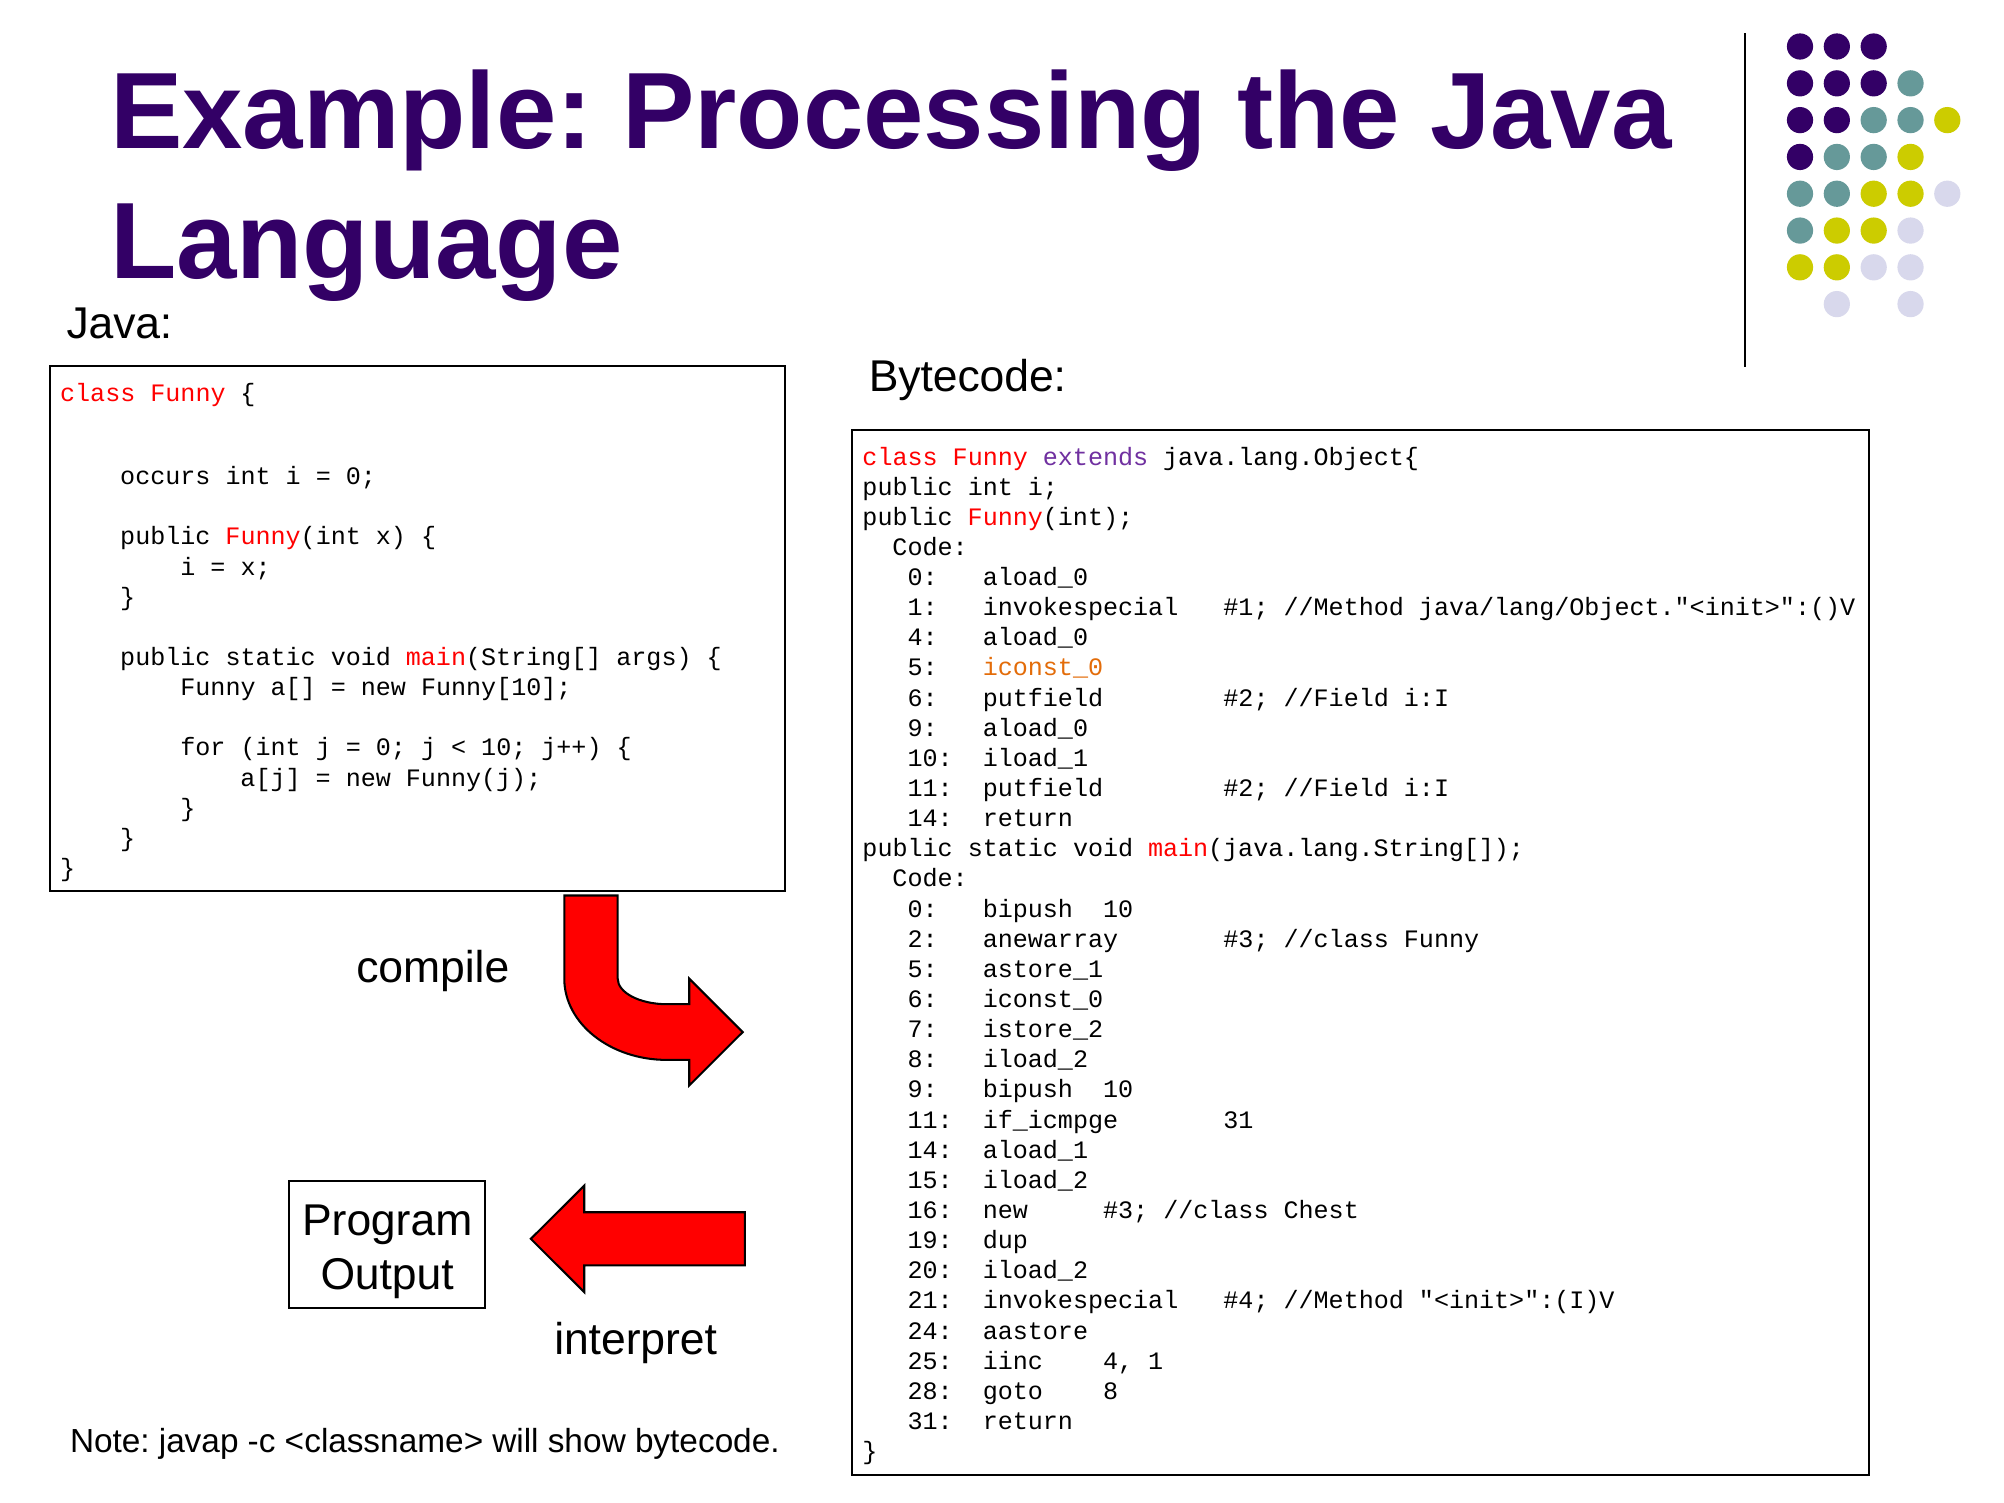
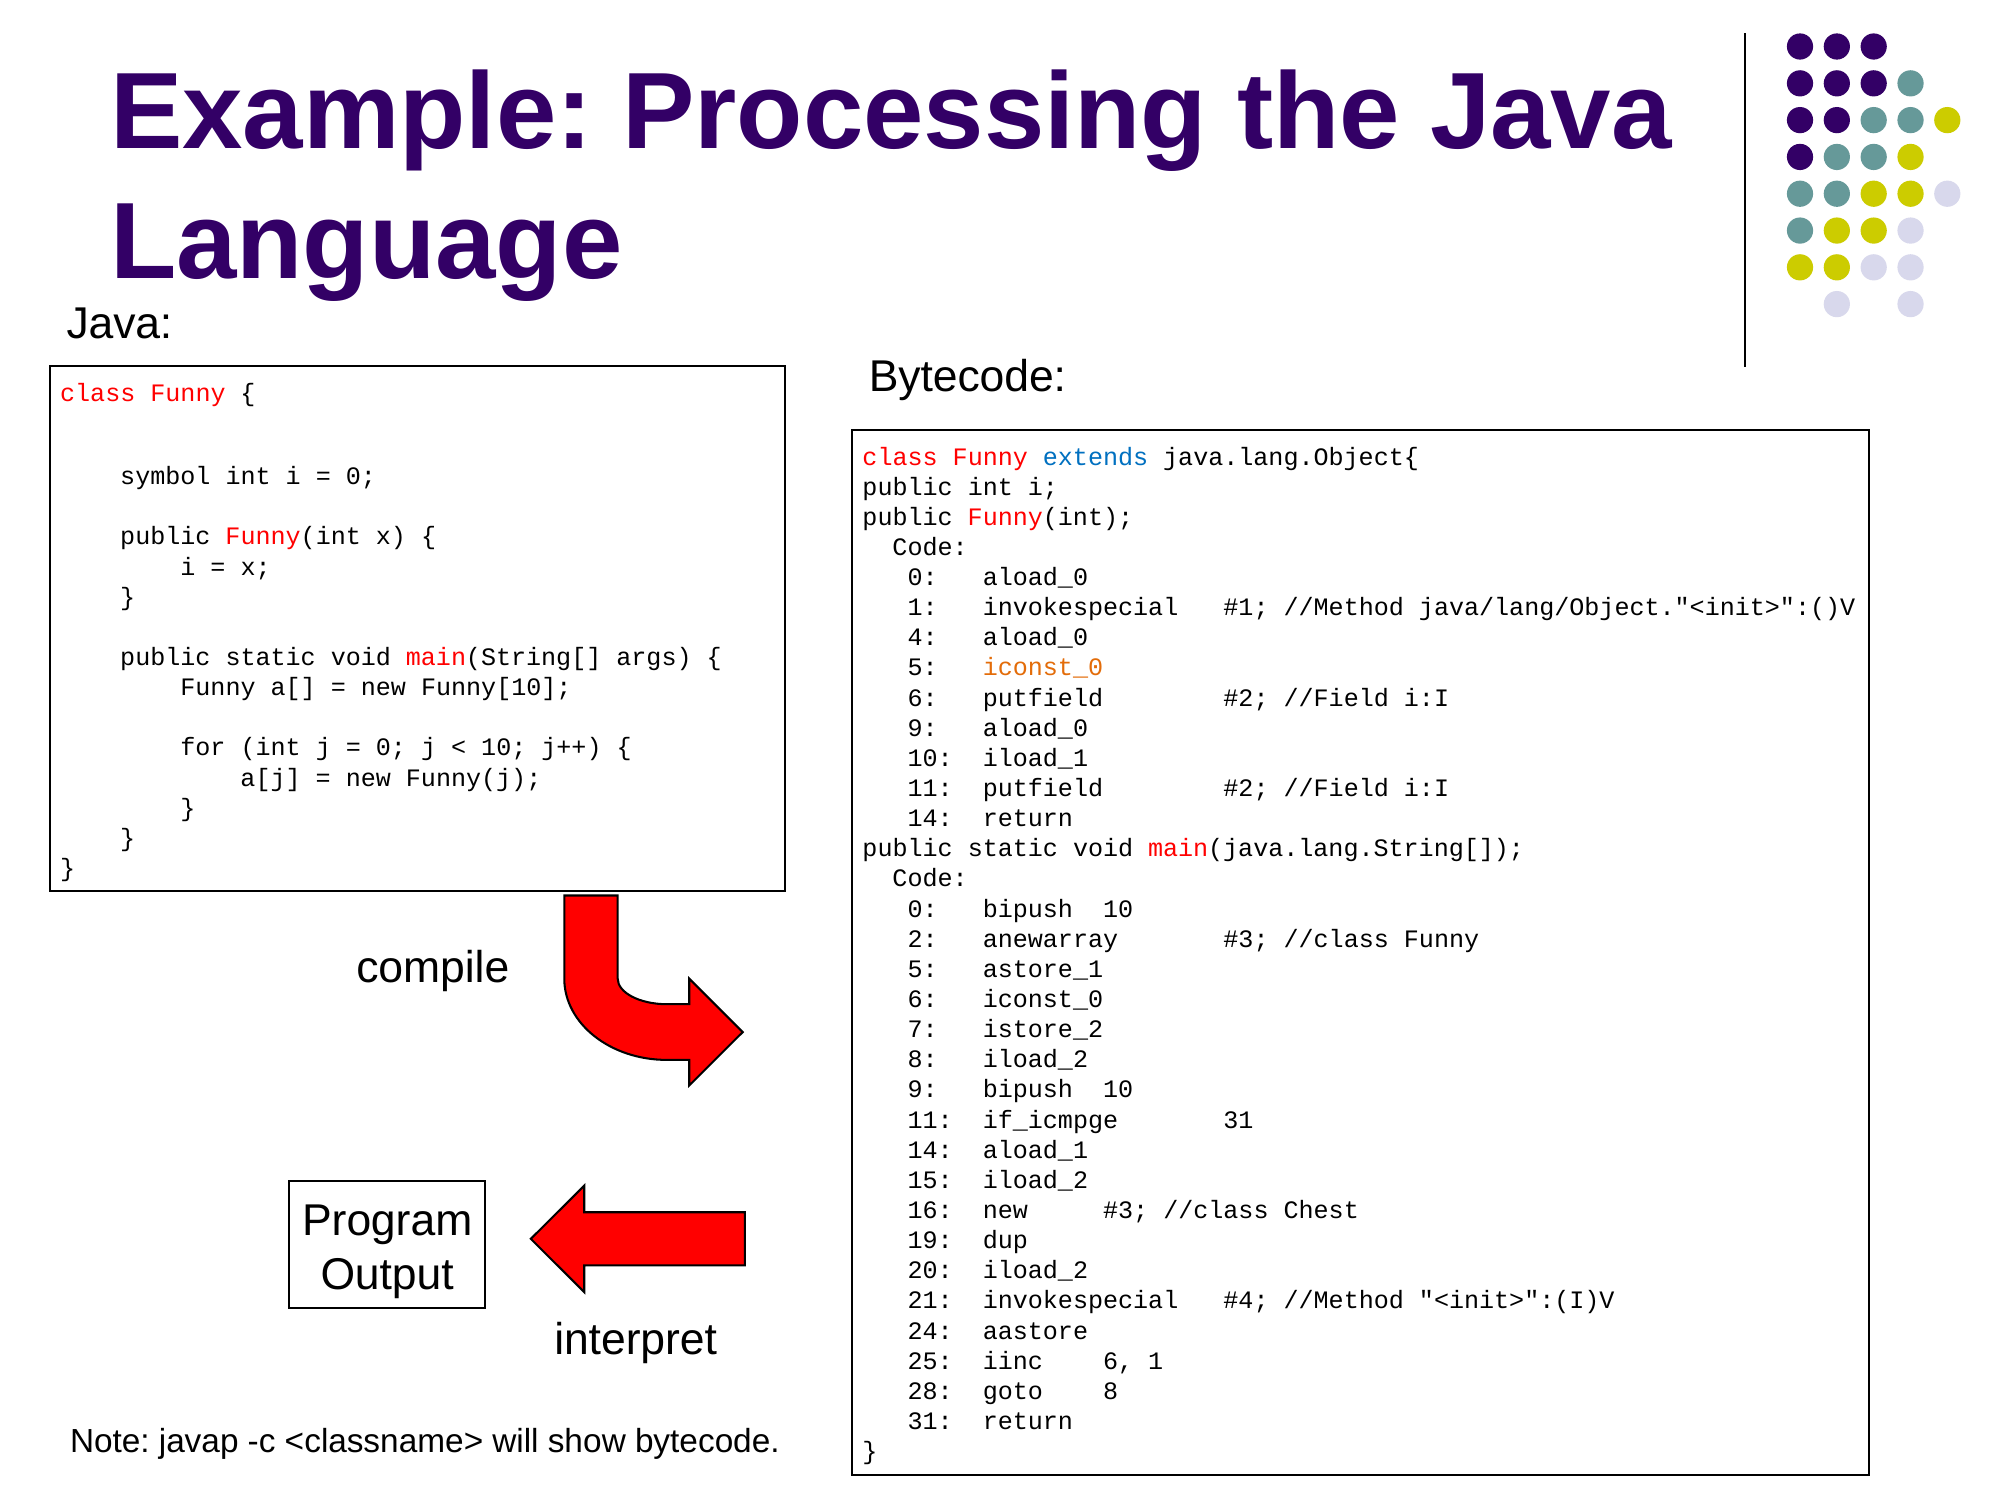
extends colour: purple -> blue (1096, 457)
occurs: occurs -> symbol (165, 476)
iinc 4: 4 -> 6 (1118, 1361)
